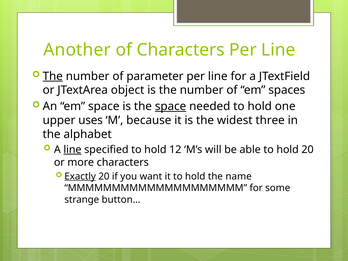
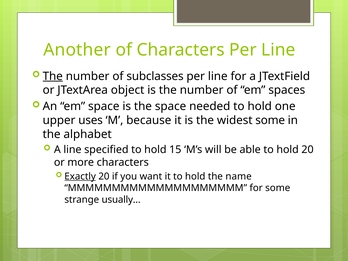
parameter: parameter -> subclasses (155, 76)
space underline: present -> none (171, 106)
widest three: three -> some (270, 120)
line underline: present -> none (72, 150)
12: 12 -> 15 (175, 150)
button…: button… -> usually… (121, 200)
